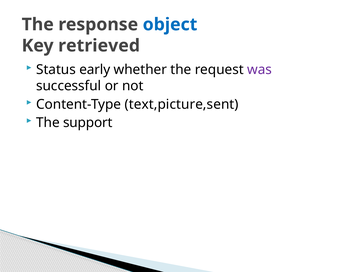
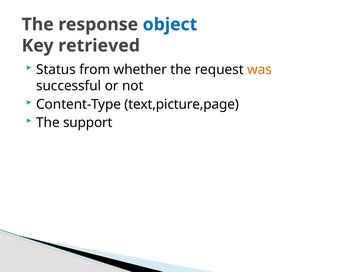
early: early -> from (95, 70)
was colour: purple -> orange (260, 70)
text,picture,sent: text,picture,sent -> text,picture,page (182, 104)
